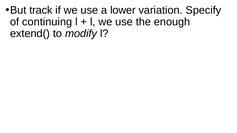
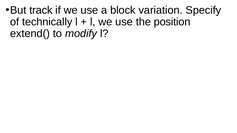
lower: lower -> block (123, 10)
continuing: continuing -> technically (47, 22)
enough: enough -> position (172, 22)
